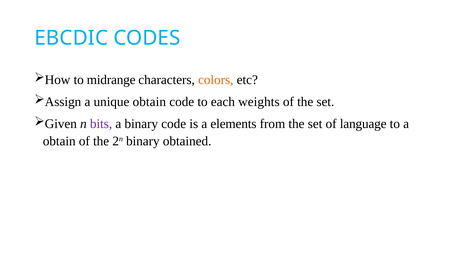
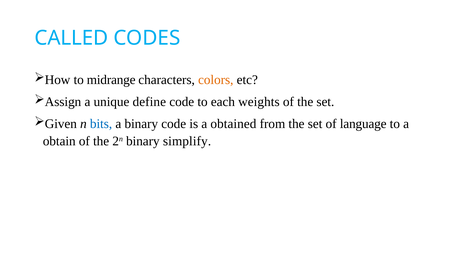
EBCDIC: EBCDIC -> CALLED (71, 38)
unique obtain: obtain -> define (149, 102)
bits colour: purple -> blue (101, 124)
elements: elements -> obtained (233, 124)
obtained: obtained -> simplify (187, 141)
